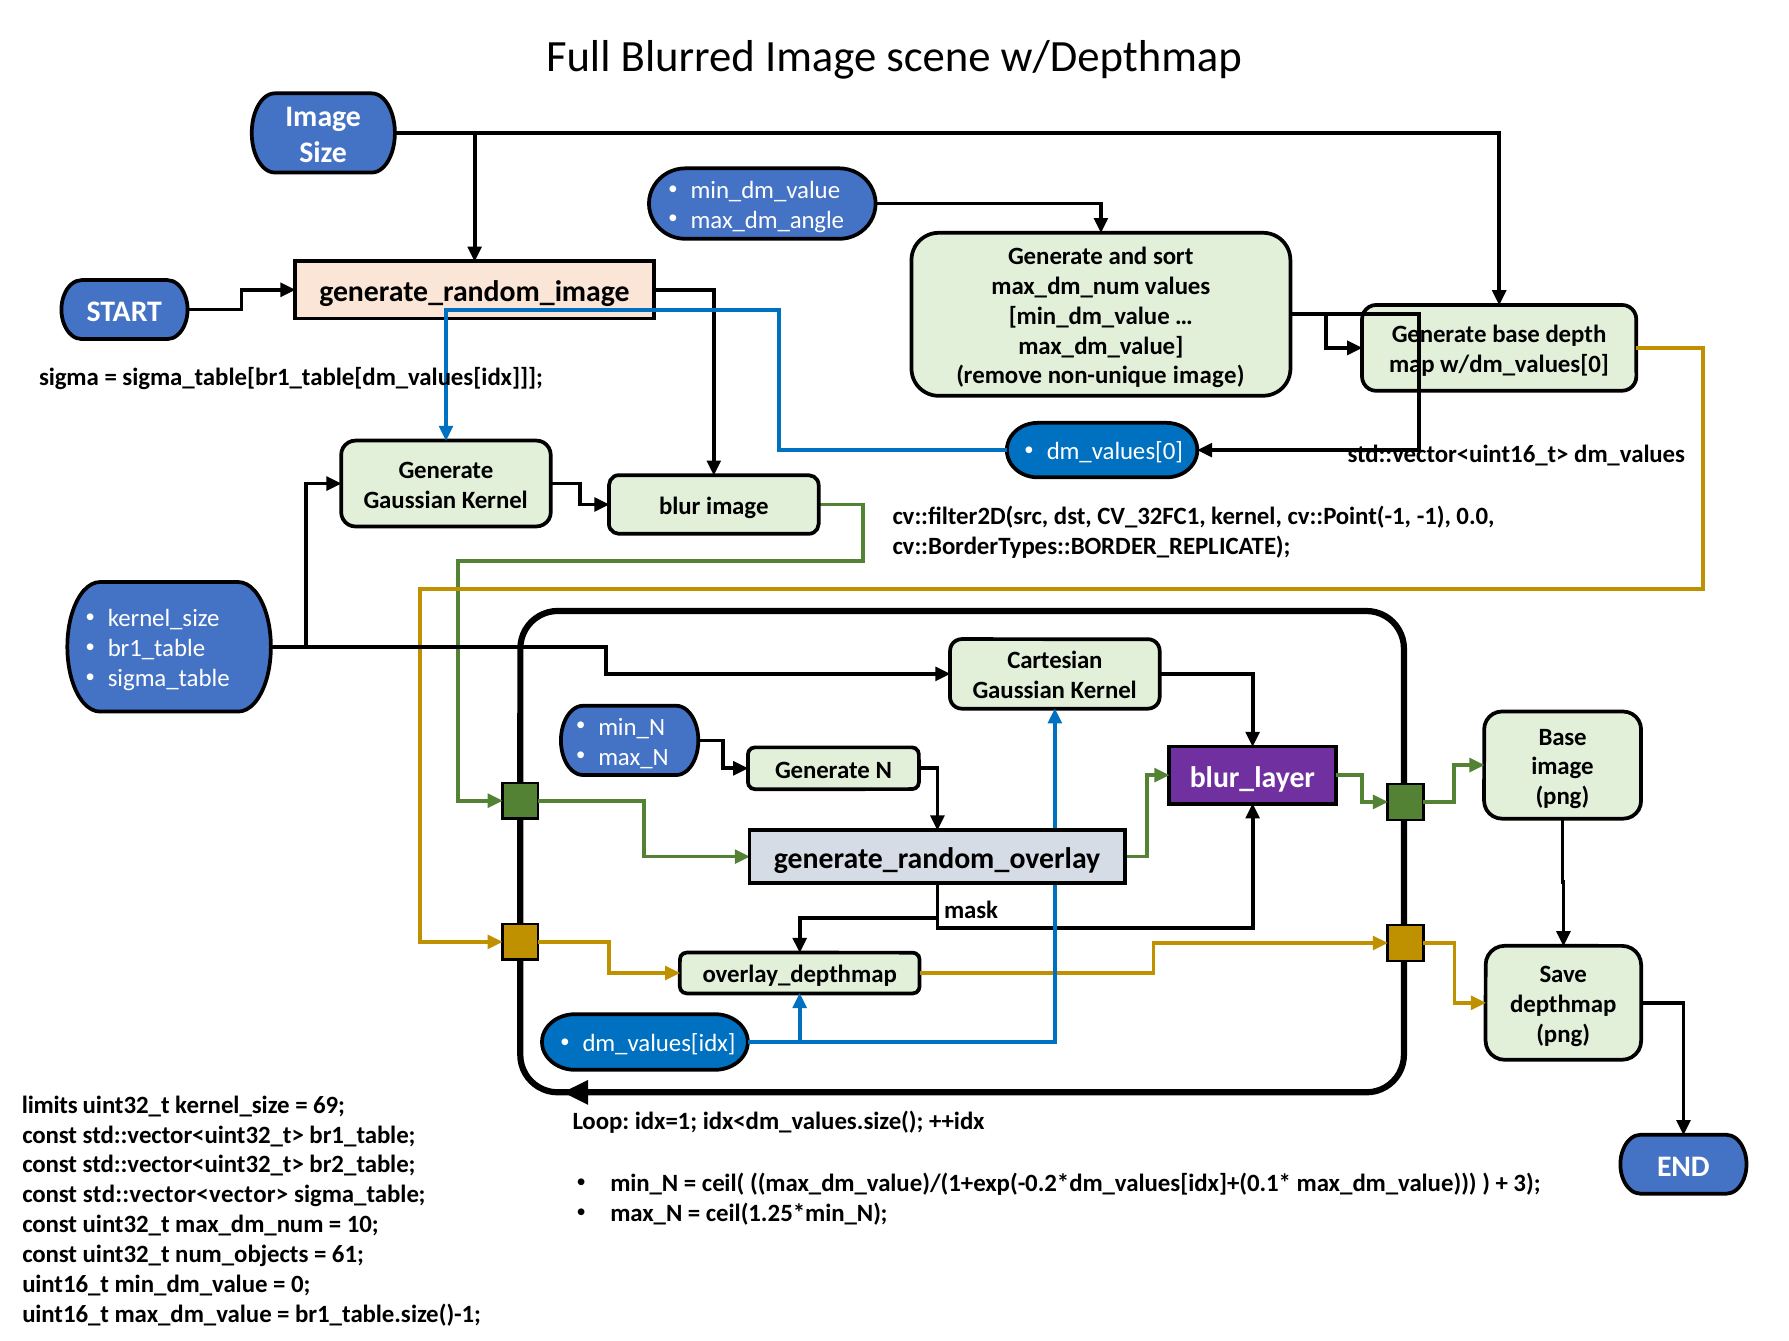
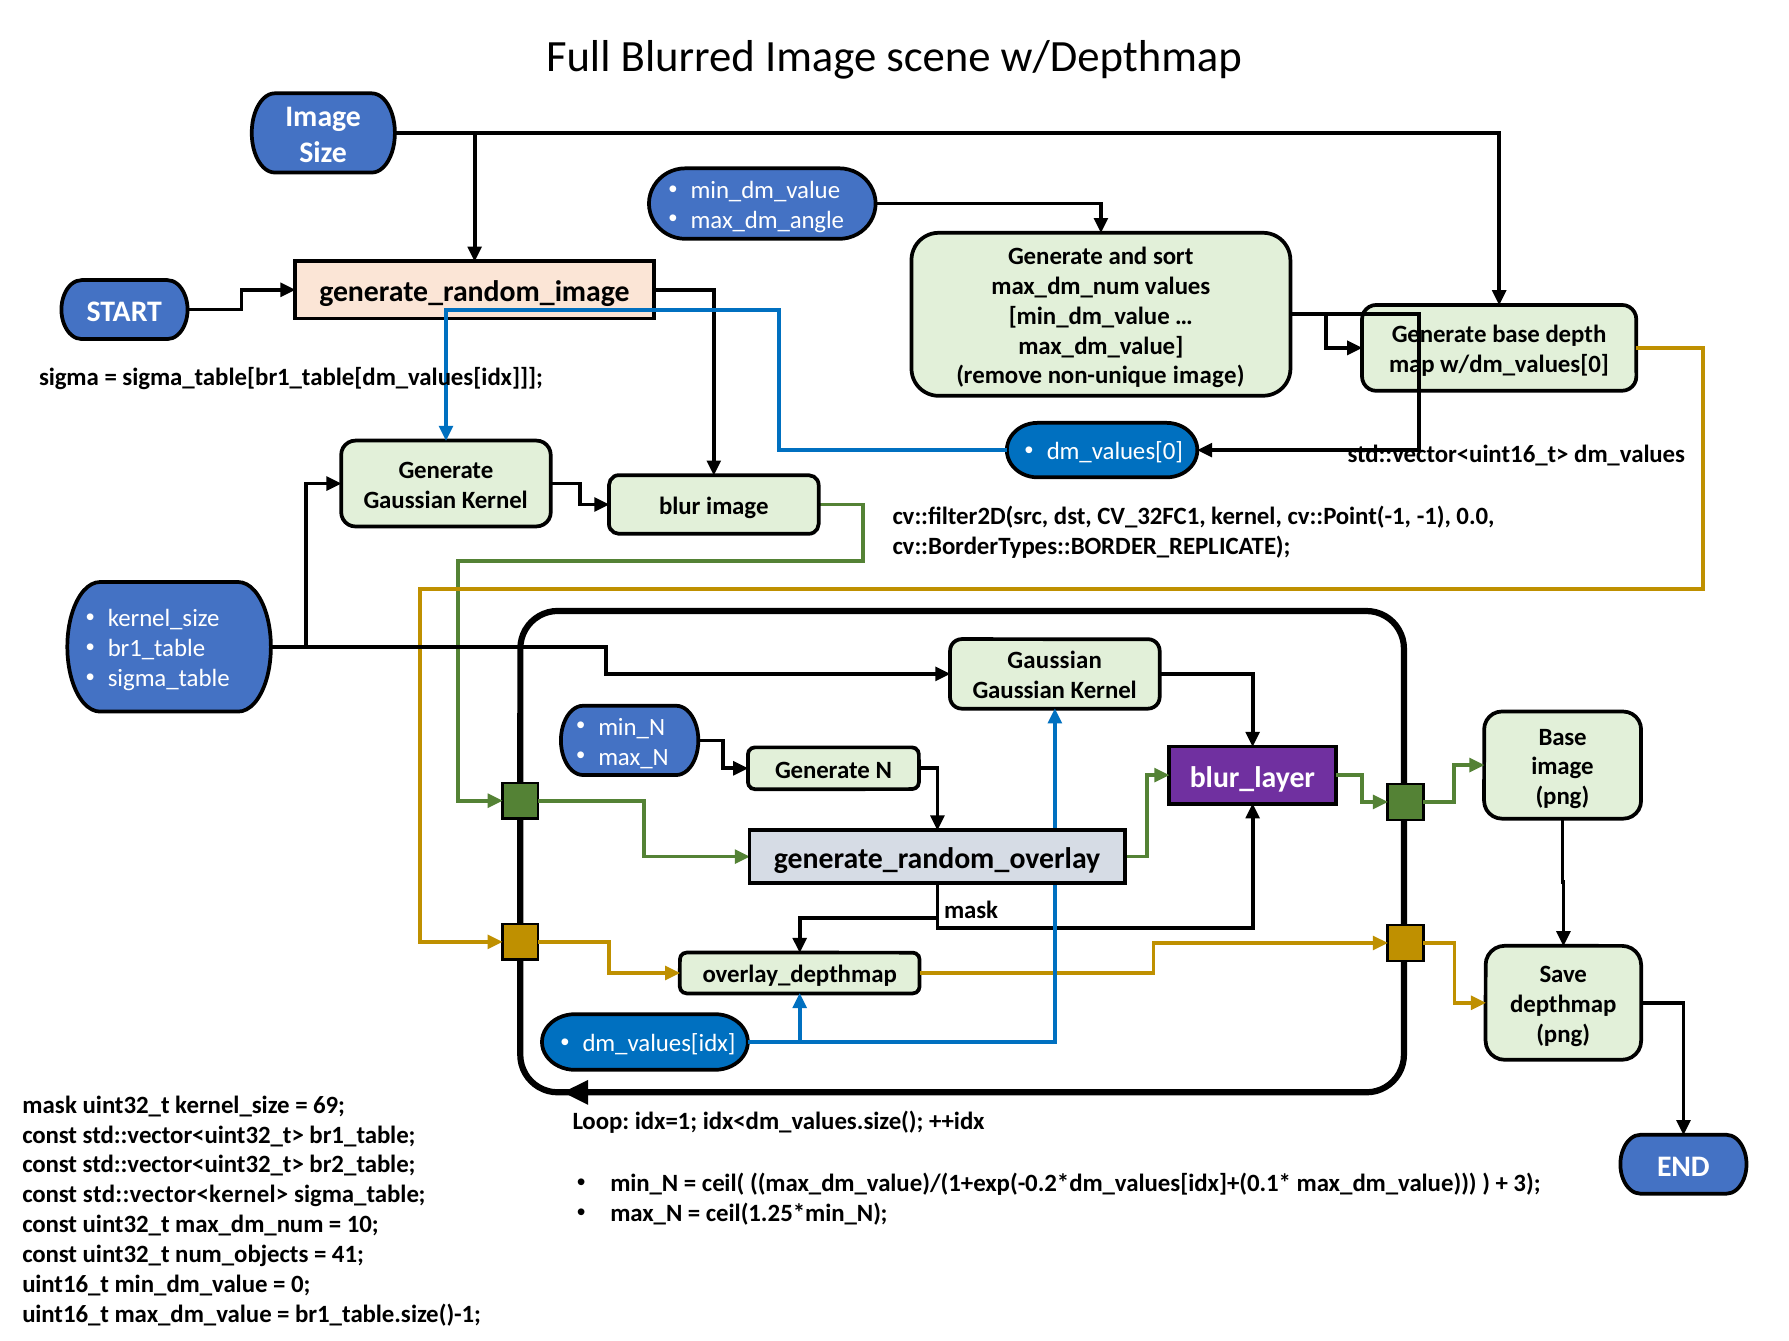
Cartesian: Cartesian -> Gaussian (1055, 661)
limits: limits -> mask (50, 1106)
std::vector<vector>: std::vector<vector> -> std::vector<kernel> (186, 1195)
61: 61 -> 41 (348, 1255)
